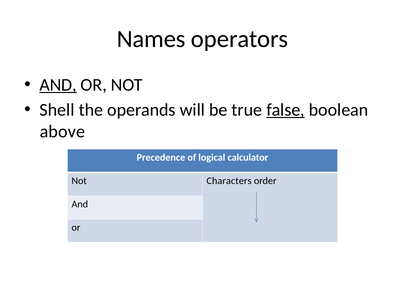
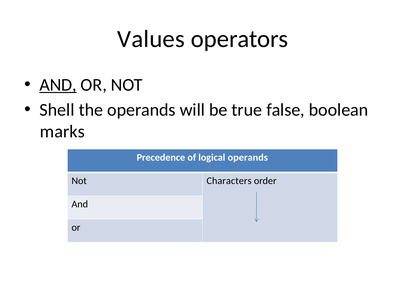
Names: Names -> Values (151, 39)
false underline: present -> none (286, 110)
above: above -> marks (62, 132)
logical calculator: calculator -> operands (248, 158)
